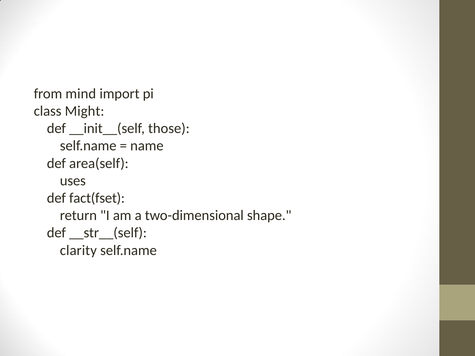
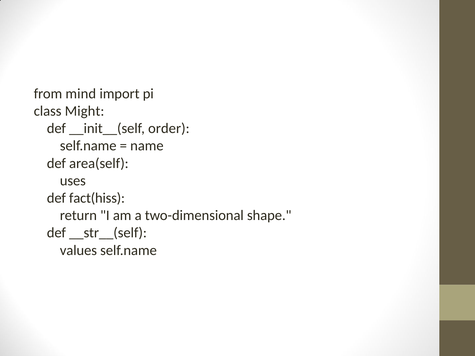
those: those -> order (169, 129)
fact(fset: fact(fset -> fact(hiss (97, 198)
clarity: clarity -> values (78, 250)
